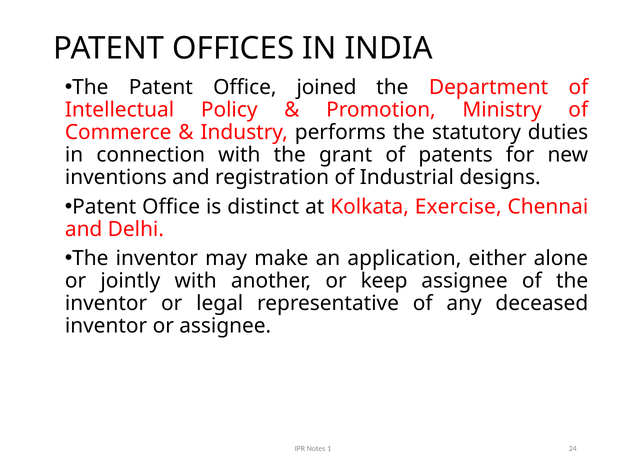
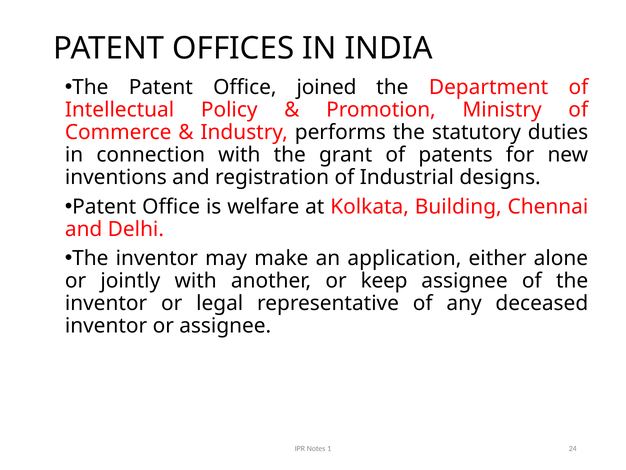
distinct: distinct -> welfare (263, 206)
Exercise: Exercise -> Building (458, 206)
